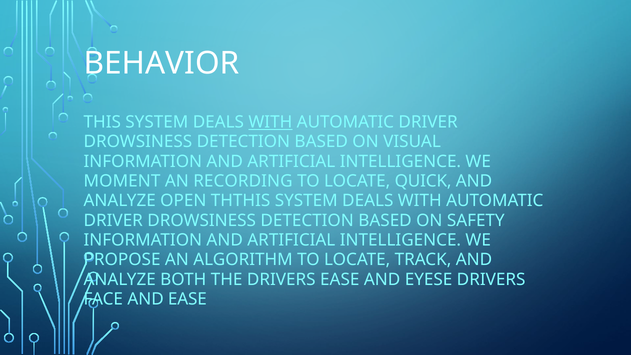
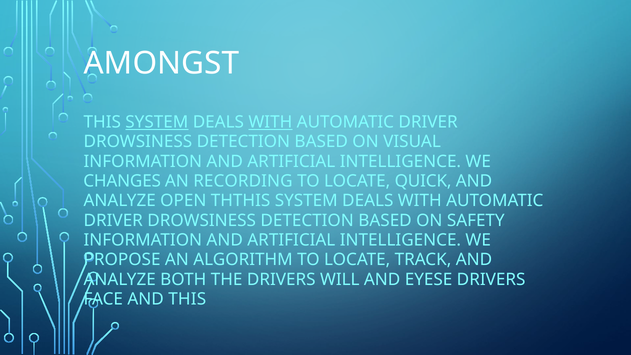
BEHAVIOR: BEHAVIOR -> AMONGST (161, 63)
SYSTEM underline: none -> present (157, 122)
MOMENT: MOMENT -> CHANGES (122, 181)
DRIVERS EASE: EASE -> WILL (340, 279)
AND EASE: EASE -> THIS (187, 299)
